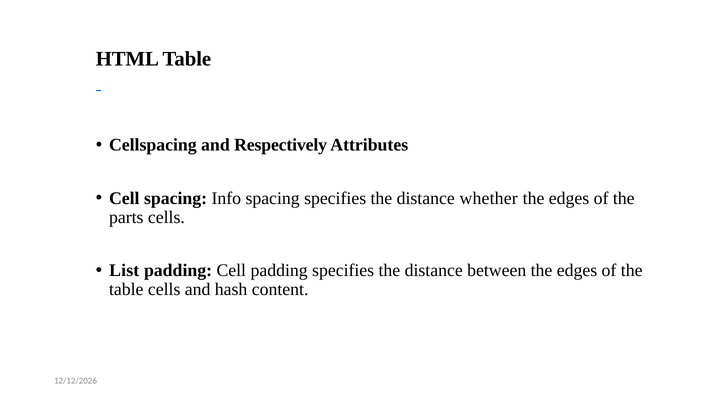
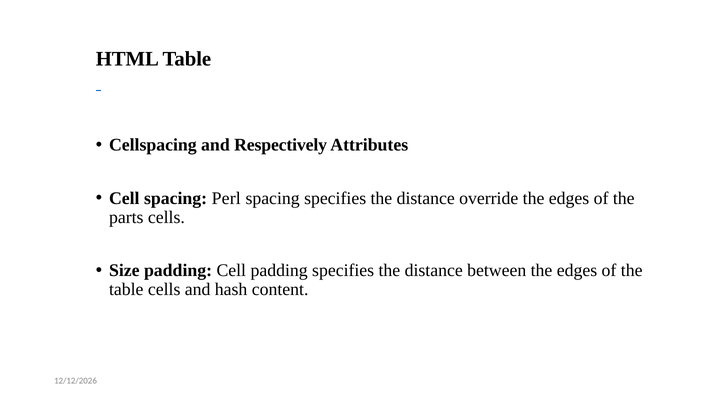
Info: Info -> Perl (226, 198)
whether: whether -> override (489, 198)
List: List -> Size (124, 271)
